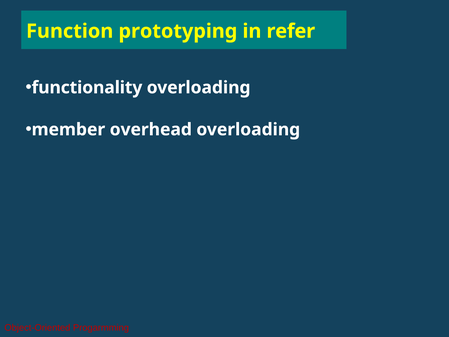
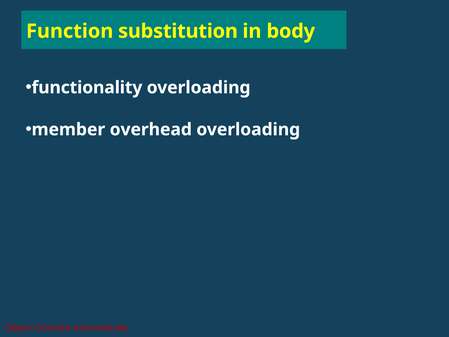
prototyping: prototyping -> substitution (178, 31)
refer: refer -> body (291, 31)
Progarmming: Progarmming -> Automatically (101, 328)
